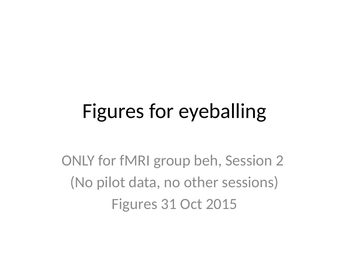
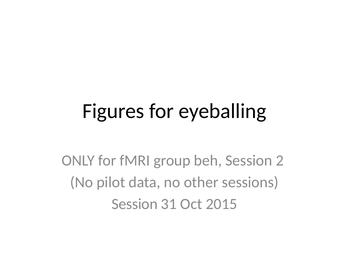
Figures: Figures -> Session (135, 204)
